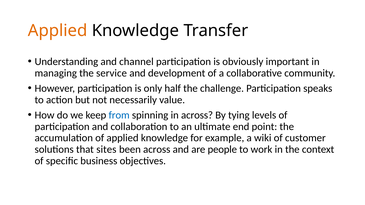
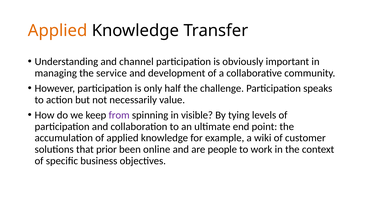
from colour: blue -> purple (119, 115)
in across: across -> visible (197, 115)
sites: sites -> prior (106, 150)
been across: across -> online (157, 150)
